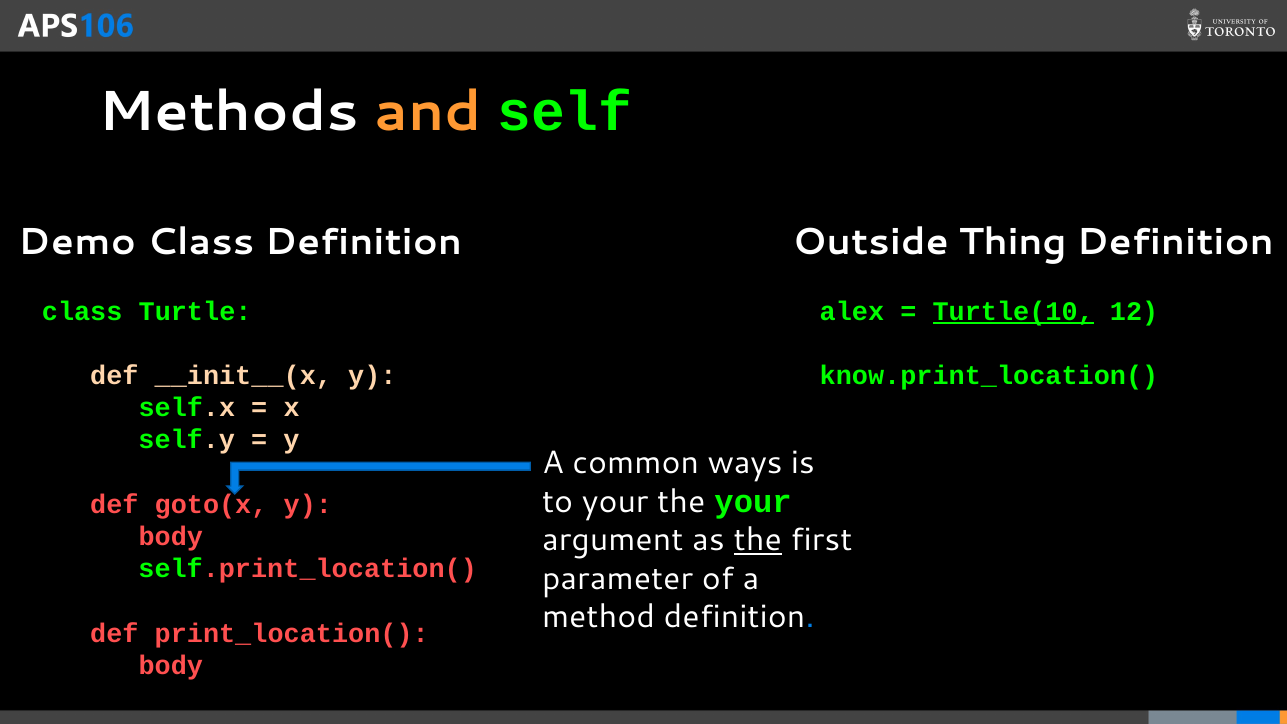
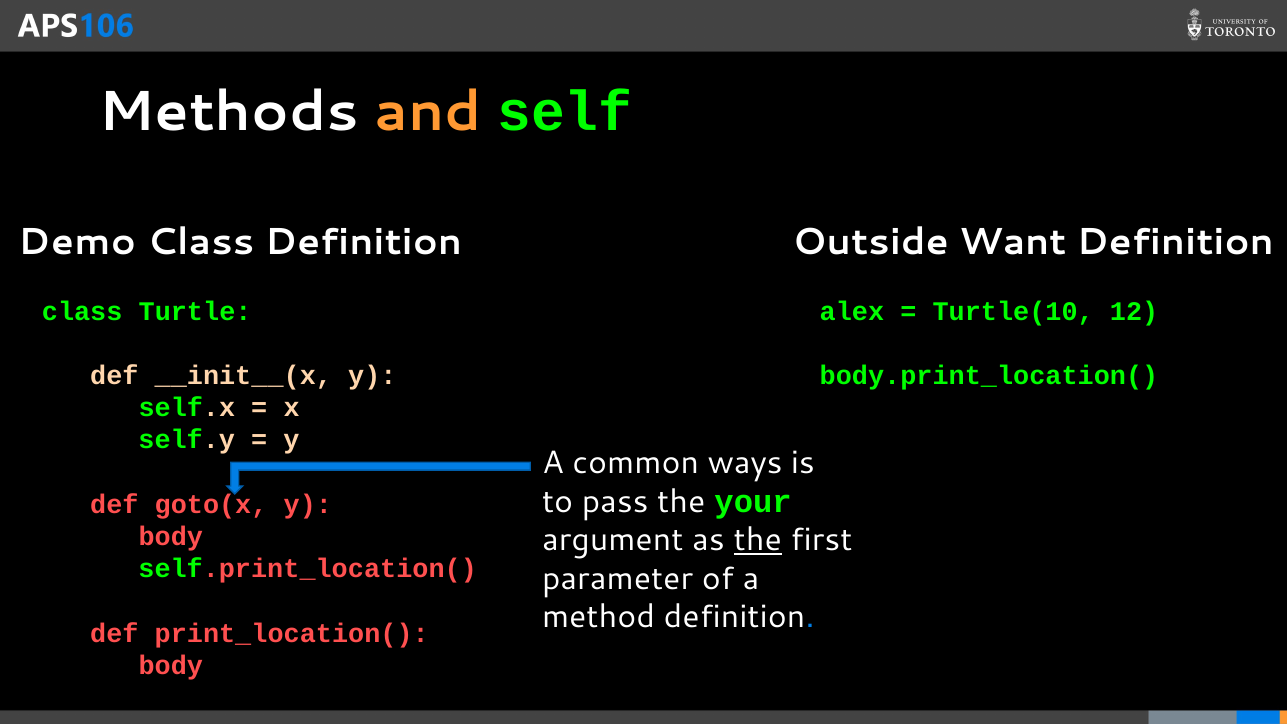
Thing: Thing -> Want (1013, 242)
Turtle(10 underline: present -> none (1013, 311)
know.print_location(: know.print_location( -> body.print_location( (989, 376)
to your: your -> pass (615, 501)
